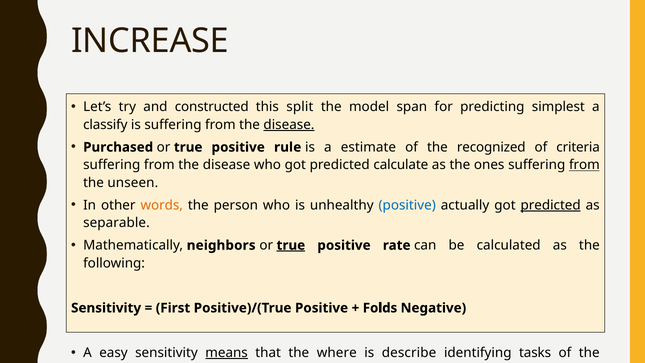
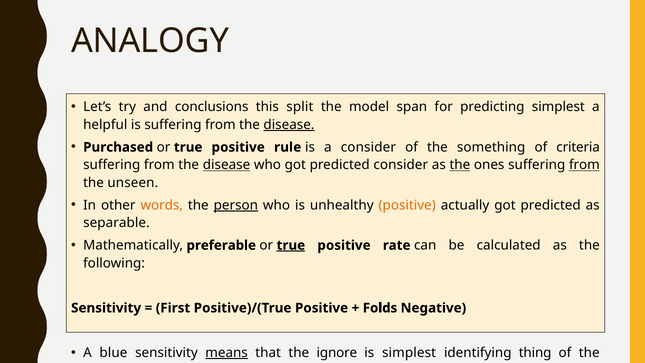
INCREASE: INCREASE -> ANALOGY (150, 41)
constructed: constructed -> conclusions (212, 107)
classify: classify -> helpful (105, 125)
a estimate: estimate -> consider (368, 147)
recognized: recognized -> something (491, 147)
disease underline: none -> present (227, 165)
predicted calculate: calculate -> consider (401, 165)
the underline: none -> present (460, 165)
person underline: none -> present (236, 205)
positive colour: blue -> orange (407, 205)
predicted underline: present -> none (551, 205)
neighbors: neighbors -> preferable (221, 245)
easy: easy -> blue (113, 353)
where: where -> ignore (337, 353)
is describe: describe -> simplest (409, 353)
tasks: tasks -> thing (535, 353)
